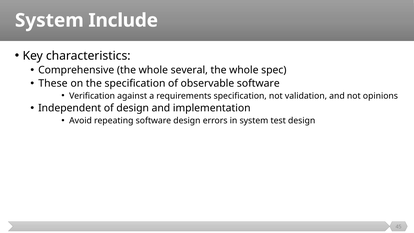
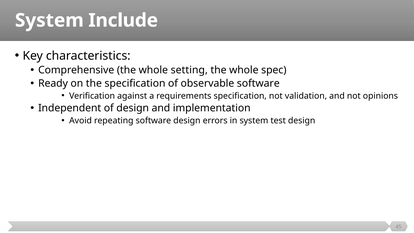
several: several -> setting (189, 70)
These: These -> Ready (53, 83)
